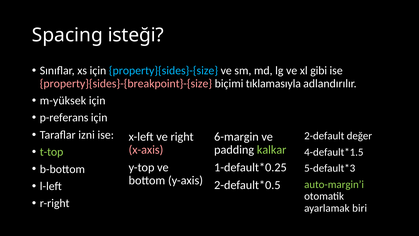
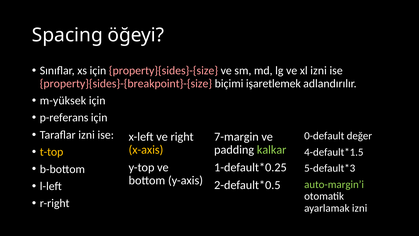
isteği: isteği -> öğeyi (136, 35)
property}{sides}-{size colour: light blue -> pink (163, 71)
xl gibi: gibi -> izni (319, 71)
tıklamasıyla: tıklamasıyla -> işaretlemek (273, 83)
2-default: 2-default -> 0-default (324, 136)
6-margin: 6-margin -> 7-margin (236, 136)
x-axis colour: pink -> yellow (146, 150)
t-top colour: light green -> yellow (52, 152)
ayarlamak biri: biri -> izni (360, 208)
